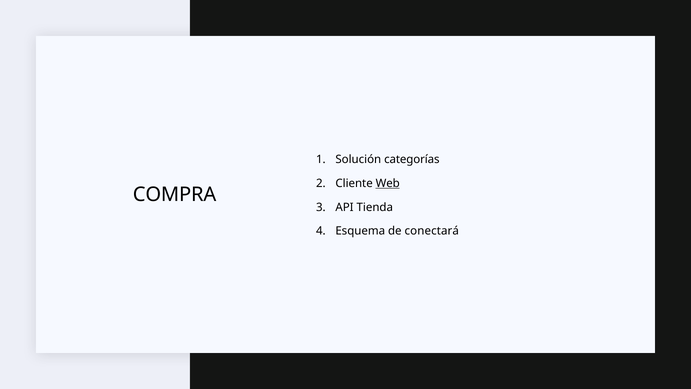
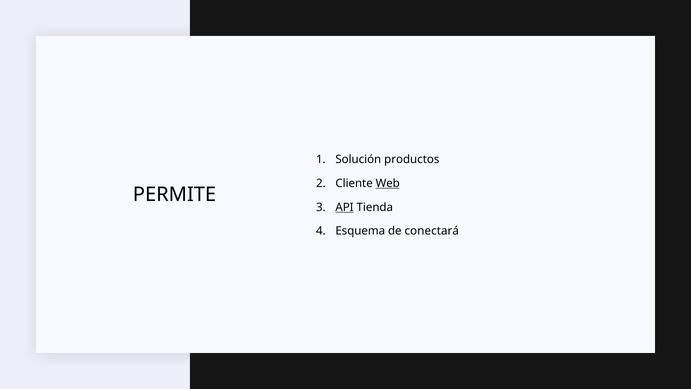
categorías: categorías -> productos (412, 159)
COMPRA: COMPRA -> PERMITE (175, 194)
API underline: none -> present (345, 207)
